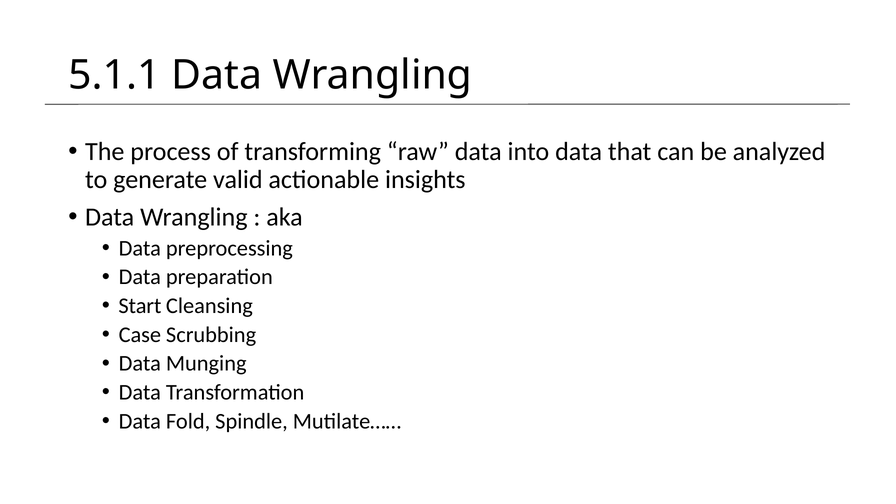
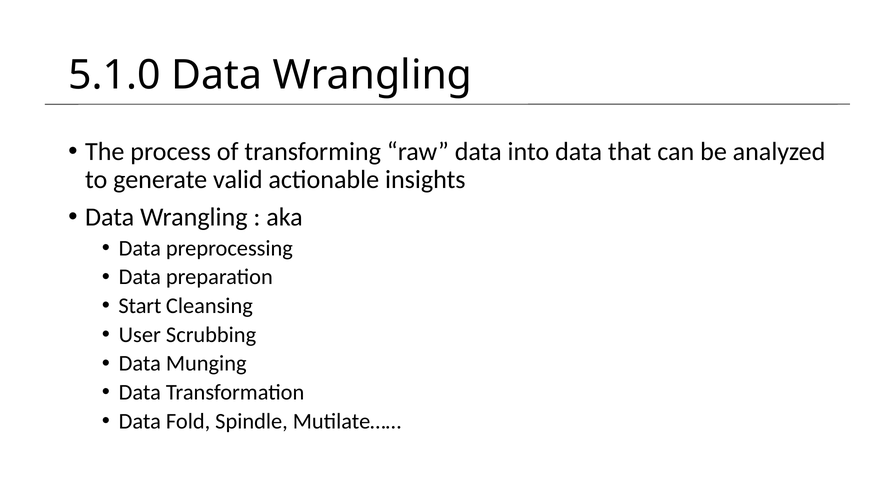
5.1.1: 5.1.1 -> 5.1.0 (115, 75)
Case: Case -> User (140, 335)
